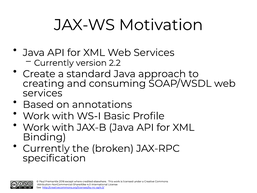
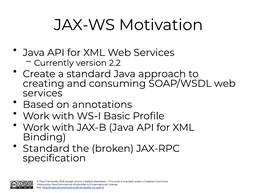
Currently: Currently -> Standard (46, 148)
